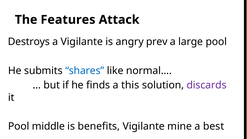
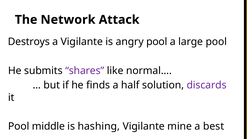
Features: Features -> Network (68, 20)
angry prev: prev -> pool (157, 42)
shares colour: blue -> purple (85, 71)
this: this -> half (130, 85)
benefits: benefits -> hashing (99, 126)
